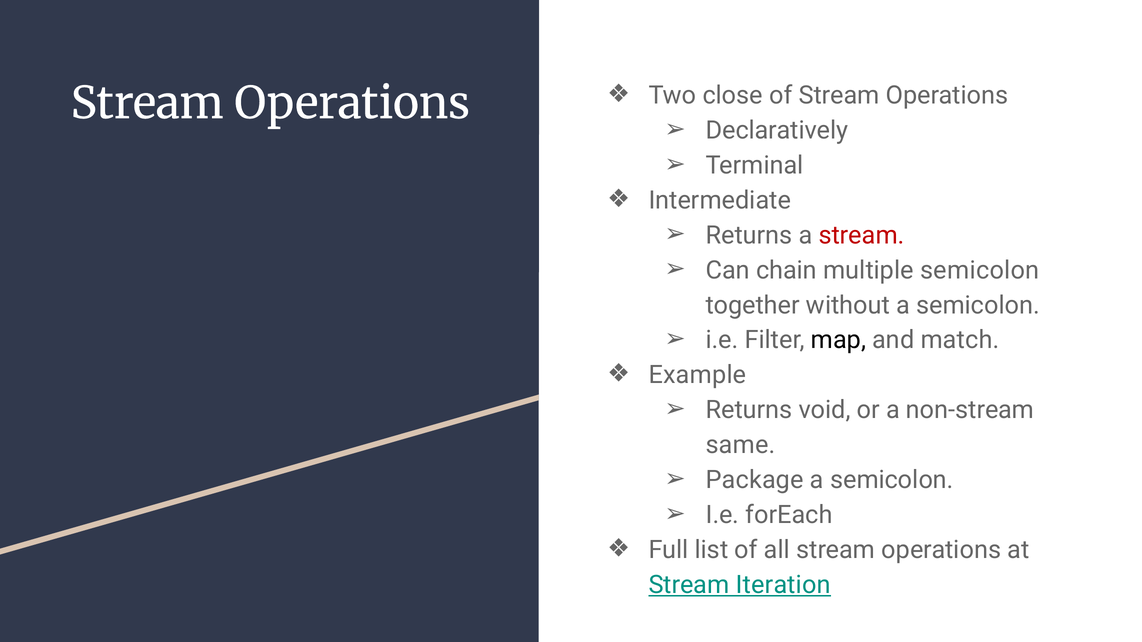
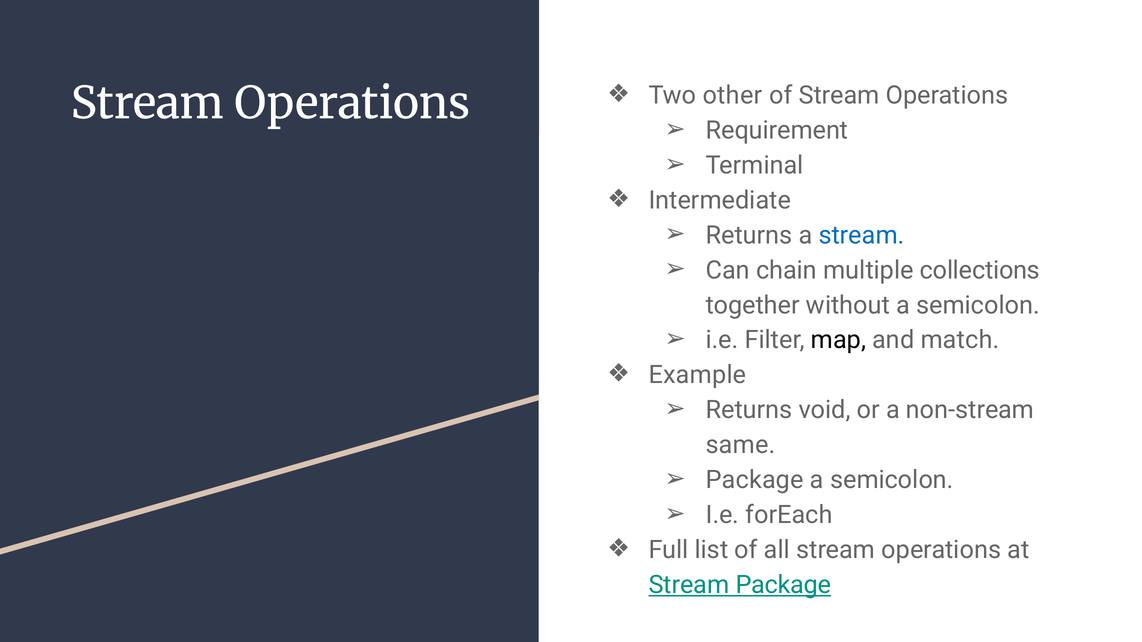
close: close -> other (733, 95)
Declaratively: Declaratively -> Requirement (777, 130)
stream colour: red -> blue (861, 235)
multiple semicolon: semicolon -> collections (980, 270)
Stream Iteration: Iteration -> Package (783, 585)
